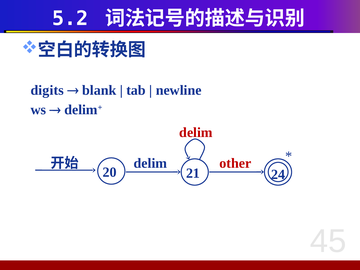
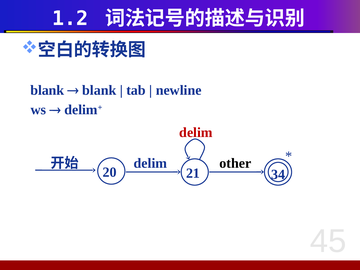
5.2: 5.2 -> 1.2 (70, 18)
digits: digits -> blank (47, 90)
other colour: red -> black (235, 163)
24: 24 -> 34 (278, 175)
